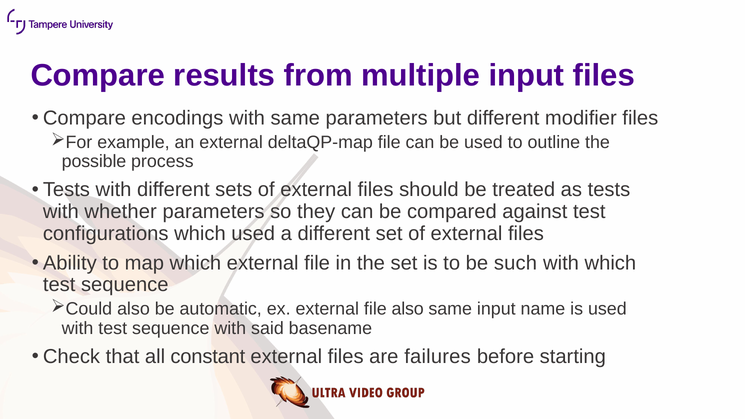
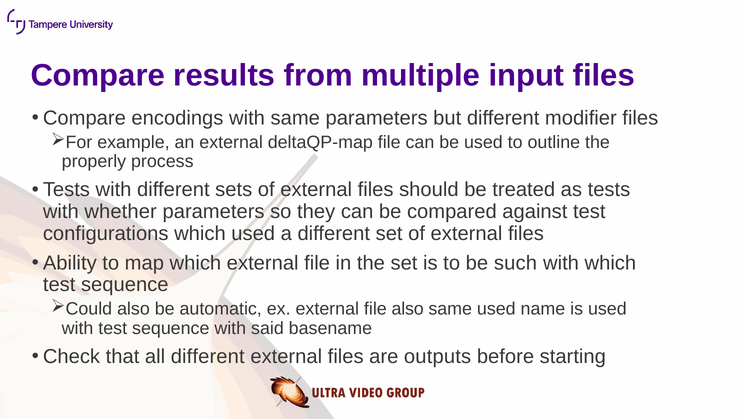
possible: possible -> properly (94, 162)
same input: input -> used (496, 309)
all constant: constant -> different (208, 357)
failures: failures -> outputs (438, 357)
